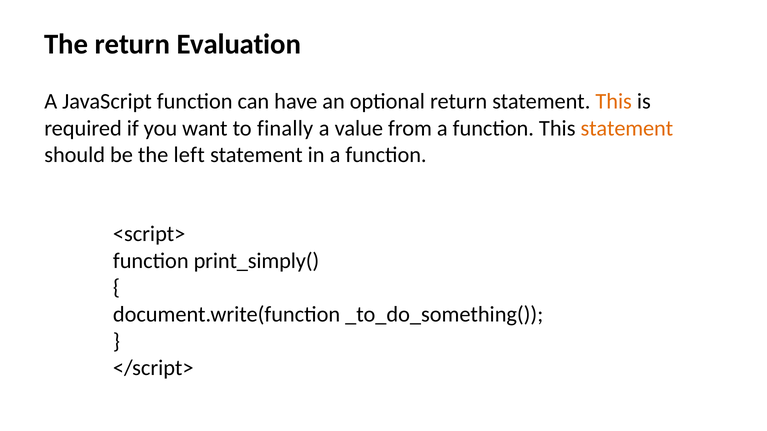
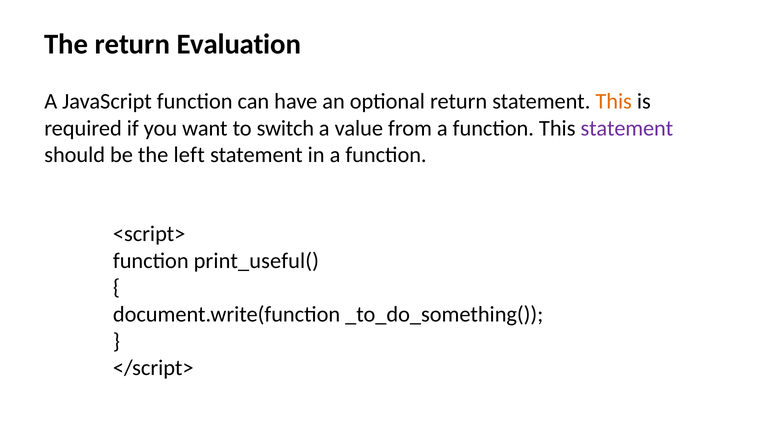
finally: finally -> switch (285, 128)
statement colour: orange -> purple (627, 128)
print_simply(: print_simply( -> print_useful( (256, 261)
